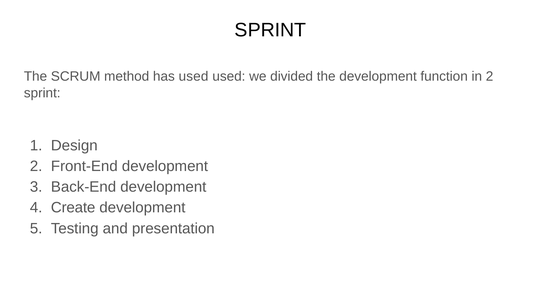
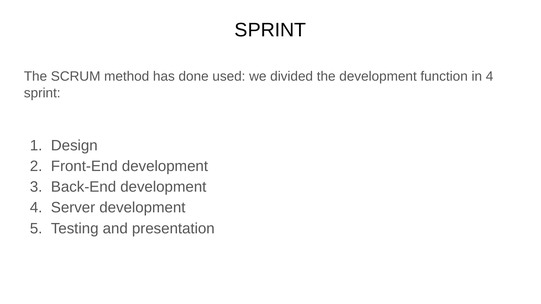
has used: used -> done (194, 76)
in 2: 2 -> 4 (490, 76)
Create: Create -> Server (73, 208)
